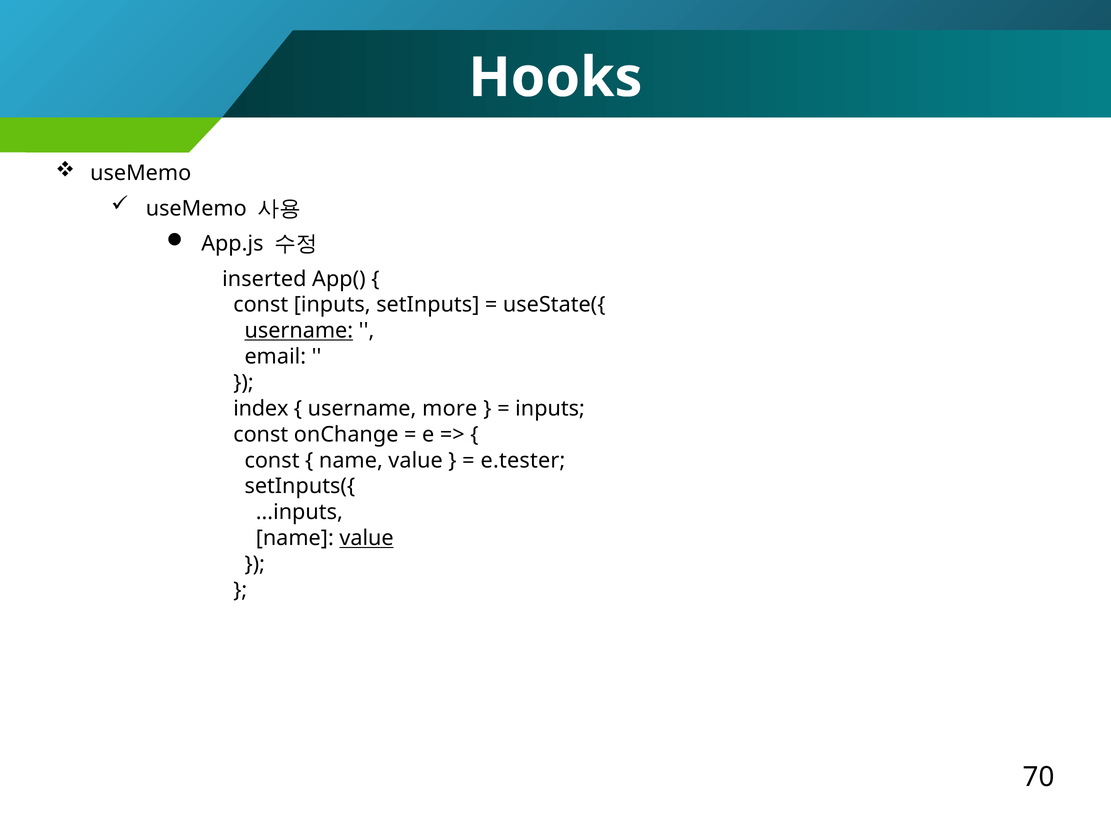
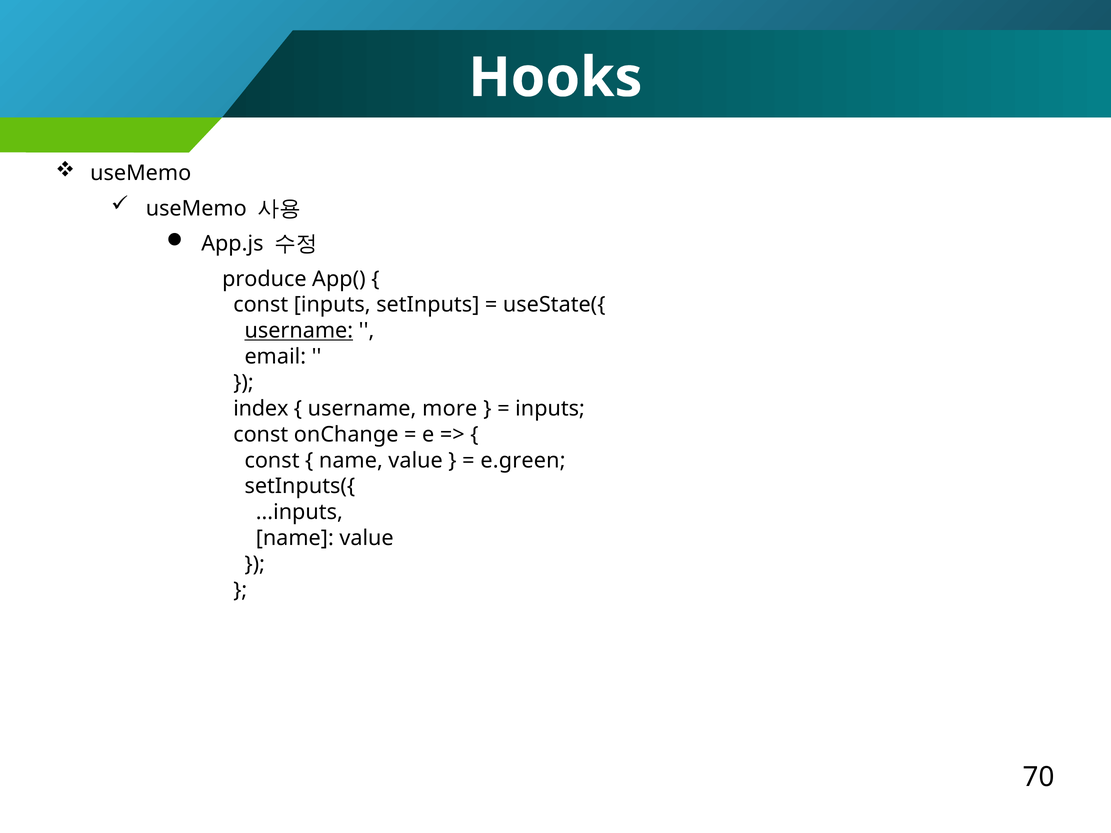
inserted: inserted -> produce (264, 279)
e.tester: e.tester -> e.green (523, 461)
value underline: present -> none (367, 538)
